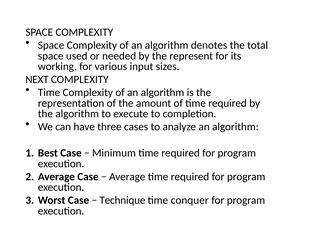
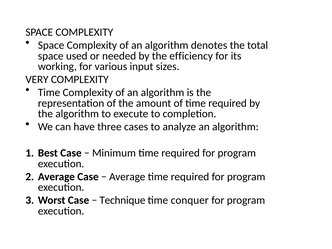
represent: represent -> efficiency (191, 56)
NEXT: NEXT -> VERY (37, 80)
